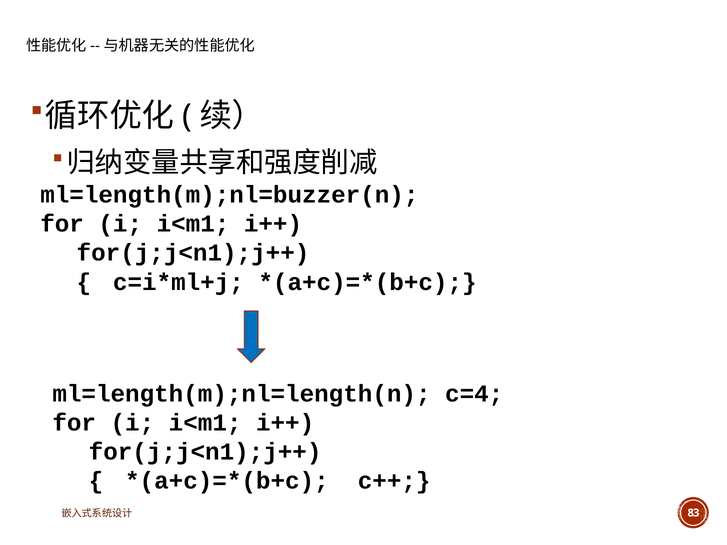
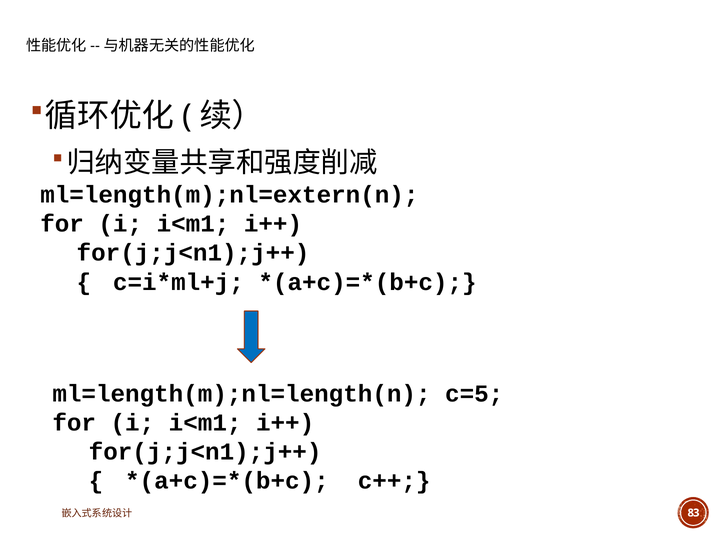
ml=length(m);nl=buzzer(n);: ml=length(m);nl=buzzer(n); -> ml=length(m);nl=extern(n); (229, 195)
c=4: c=4 -> c=5 (474, 394)
